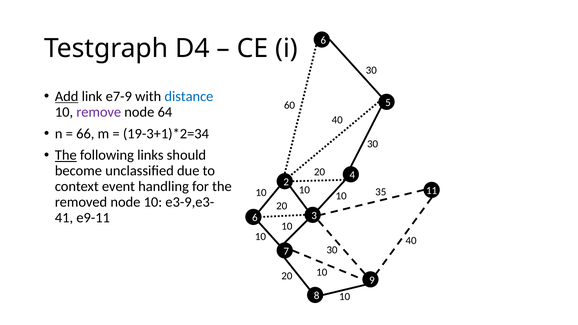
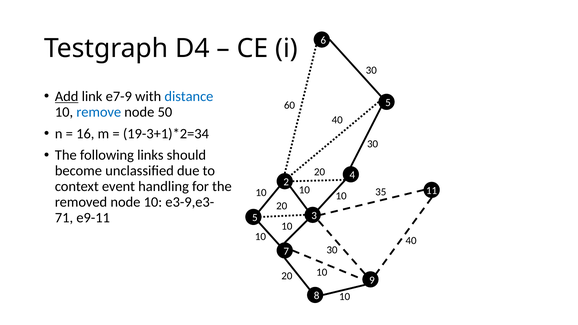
remove colour: purple -> blue (99, 112)
64: 64 -> 50 (165, 112)
66: 66 -> 16 (85, 134)
The underline: present -> none (66, 155)
41: 41 -> 71 (64, 218)
e9-11 6: 6 -> 5 (255, 218)
